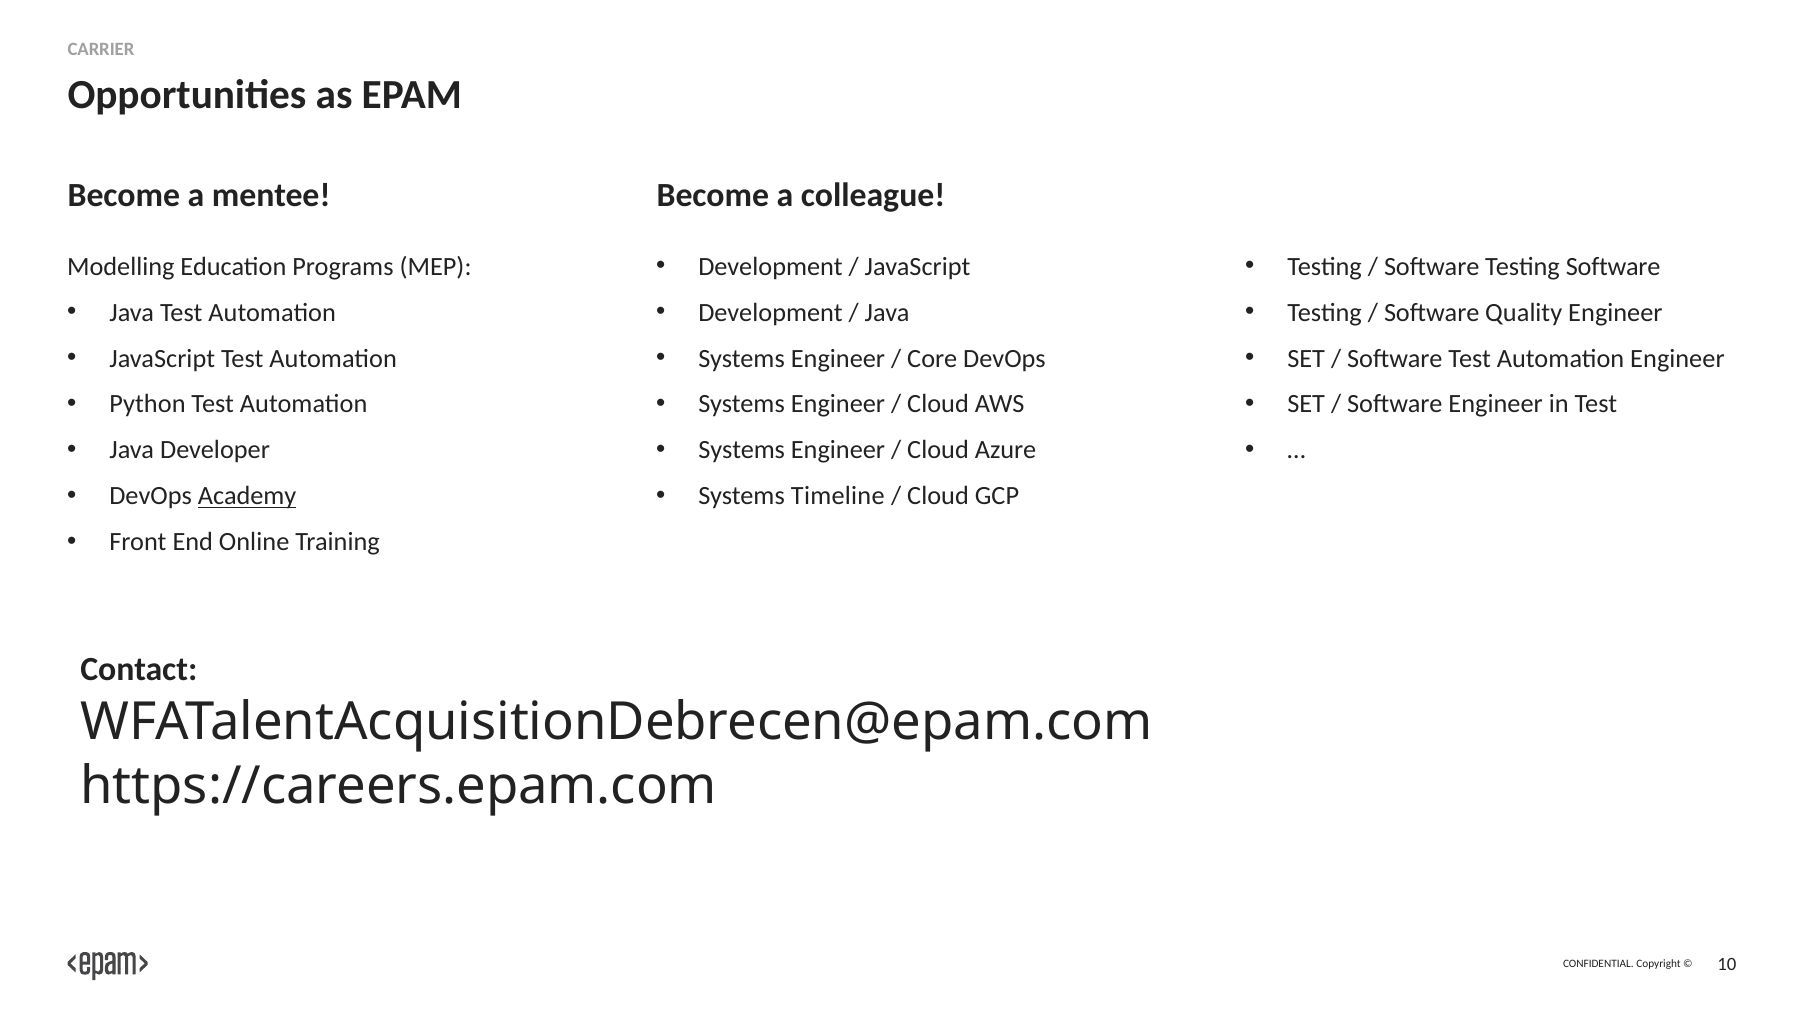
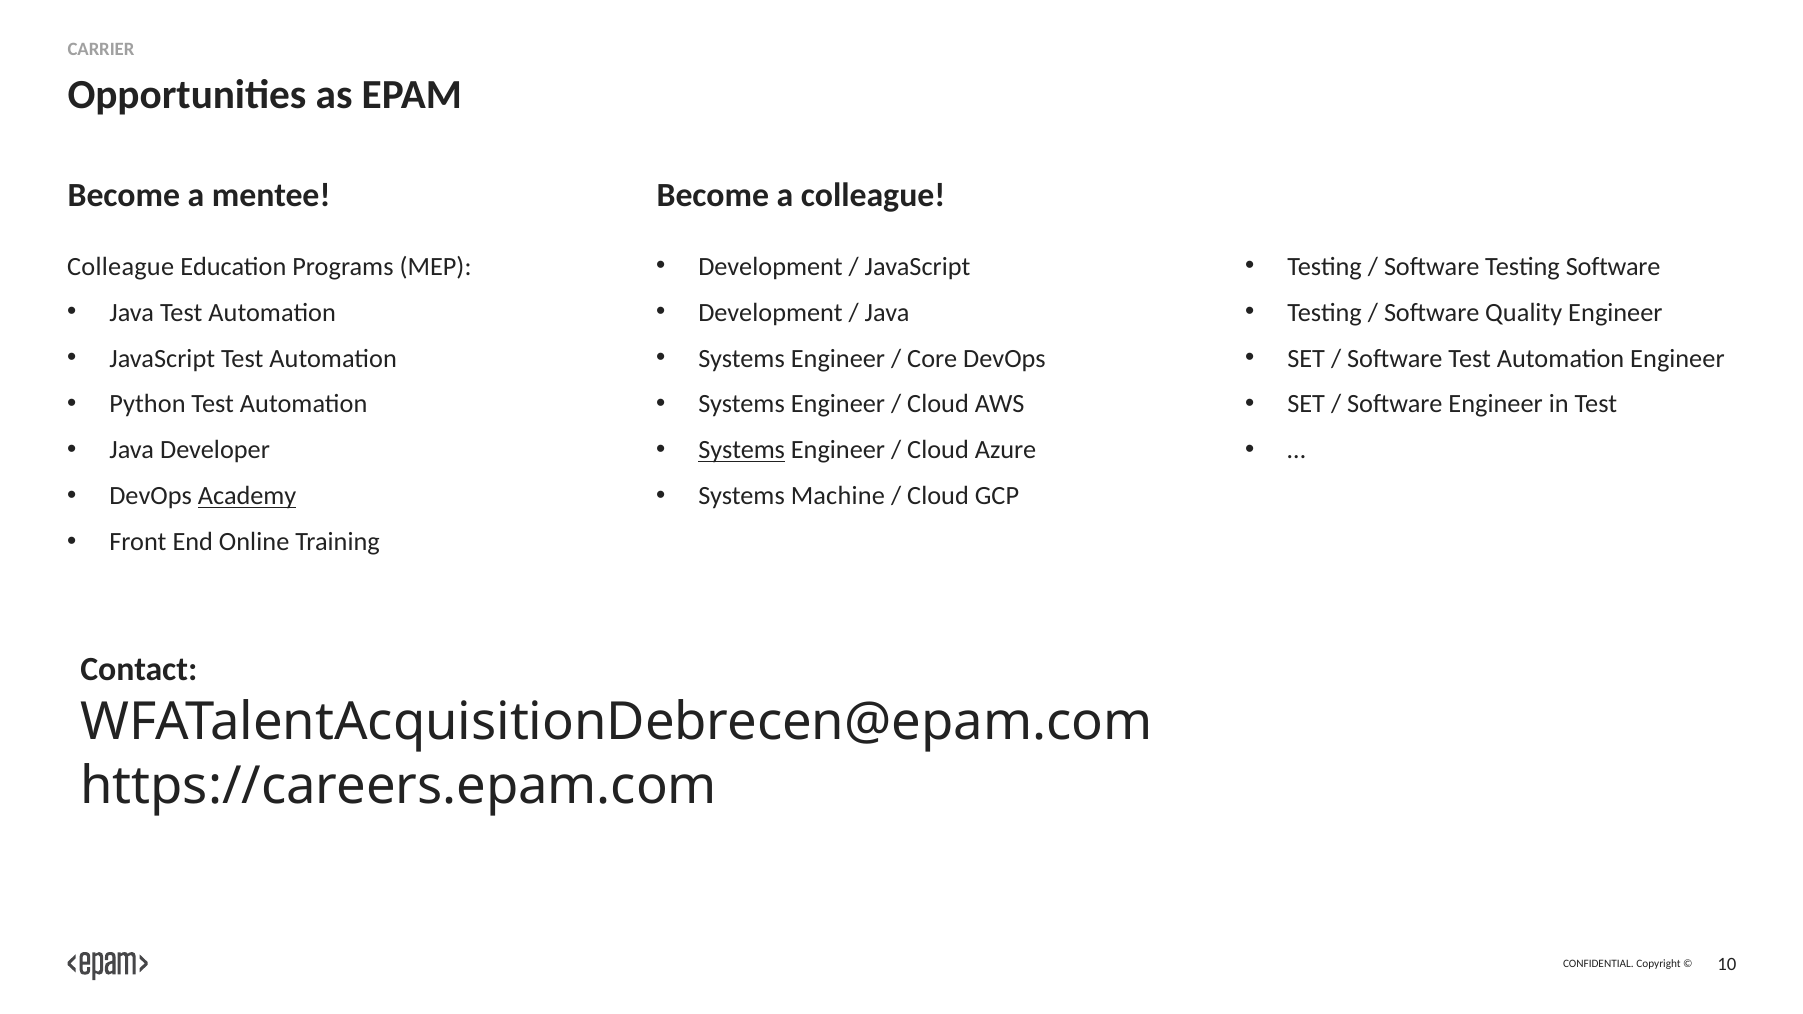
Modelling: Modelling -> Colleague (121, 266)
Systems underline: none -> present (742, 450)
Timeline: Timeline -> Machine (838, 496)
